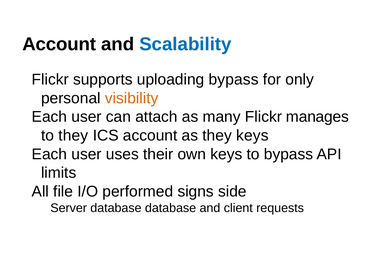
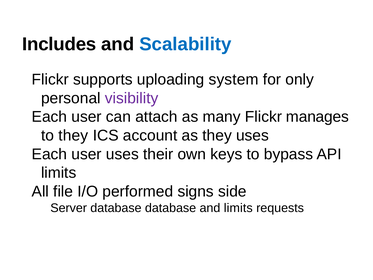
Account: Account -> Includes (59, 44)
uploading bypass: bypass -> system (234, 79)
visibility colour: orange -> purple (132, 98)
they keys: keys -> uses (252, 135)
and client: client -> limits (238, 208)
